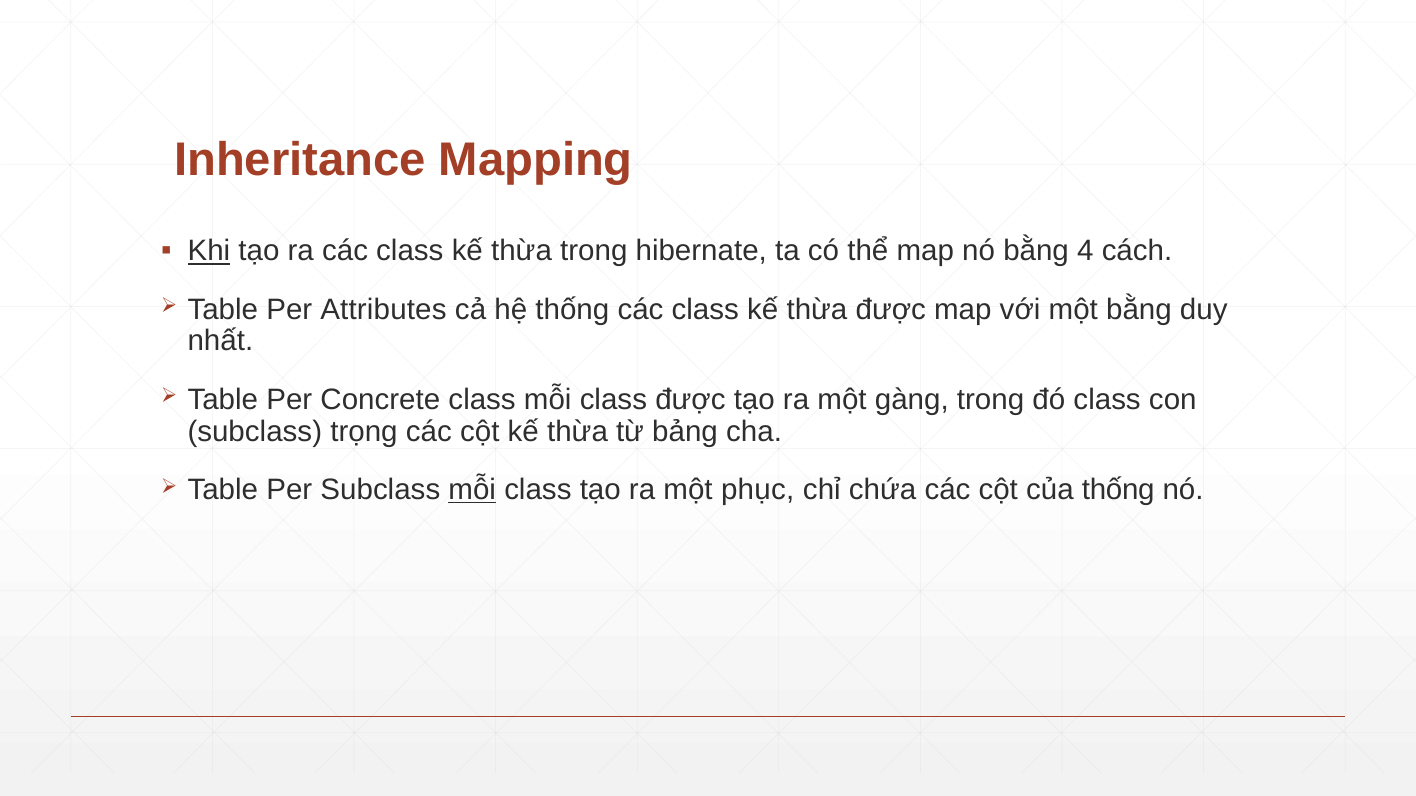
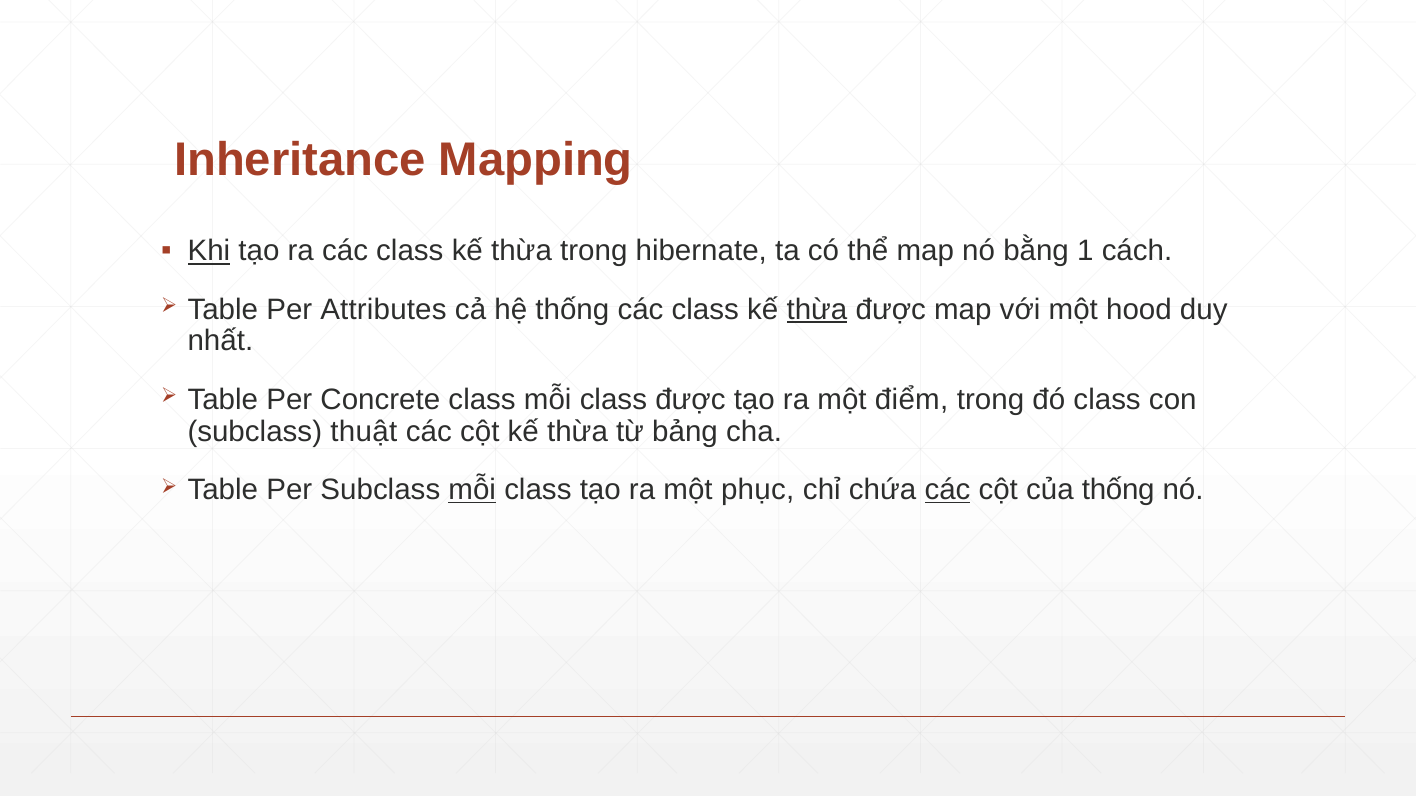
4: 4 -> 1 (1085, 251)
thừa underline: none -> present (817, 310)
một bằng: bằng -> hood (1139, 310)
gàng: gàng -> điểm (912, 400)
trọng: trọng -> thuật (364, 432)
các underline: none -> present (947, 490)
